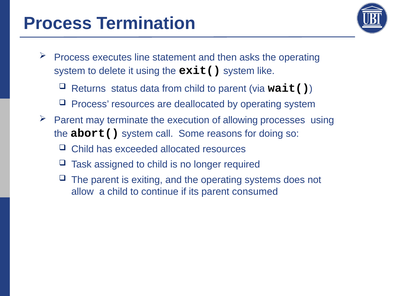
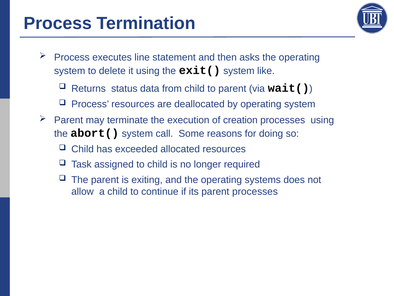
allowing: allowing -> creation (240, 120)
parent consumed: consumed -> processes (255, 191)
